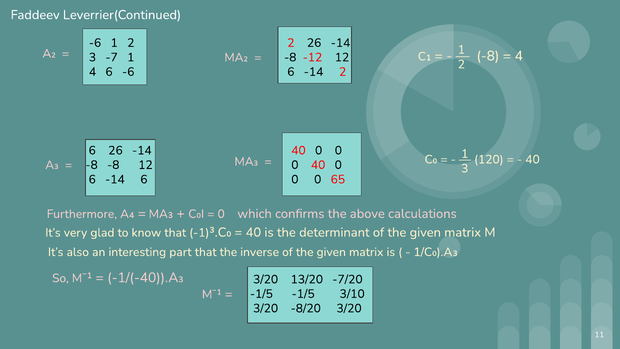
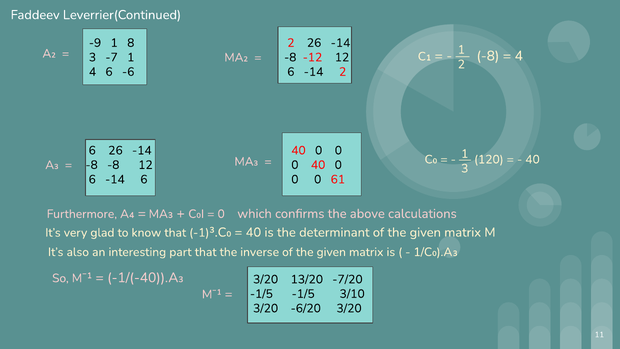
-6: -6 -> -9 (95, 43)
2: 2 -> 8 (131, 43)
65: 65 -> 61 (338, 179)
-8/20: -8/20 -> -6/20 (306, 308)
